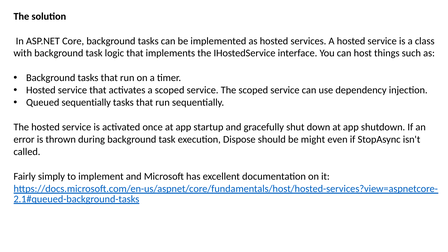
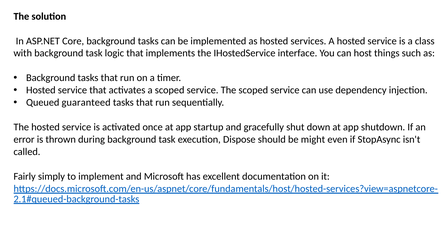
Queued sequentially: sequentially -> guaranteed (86, 103)
